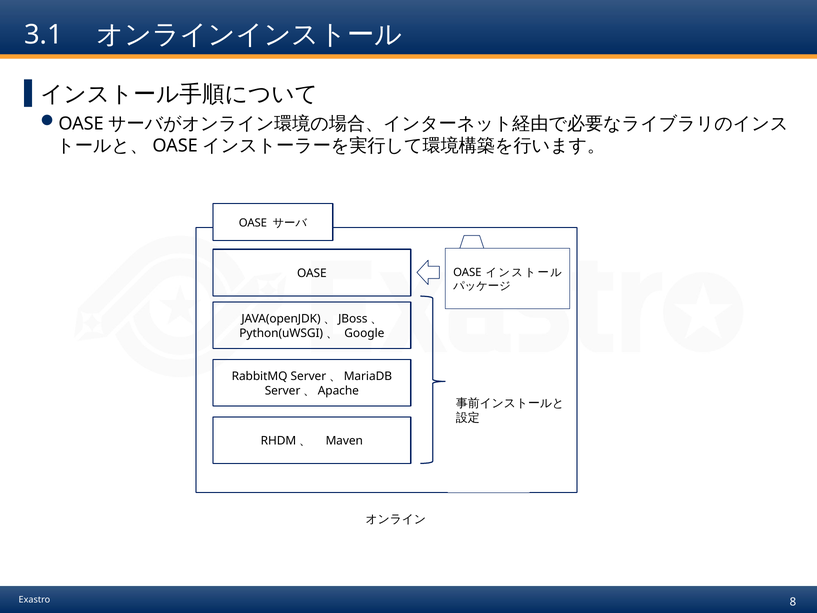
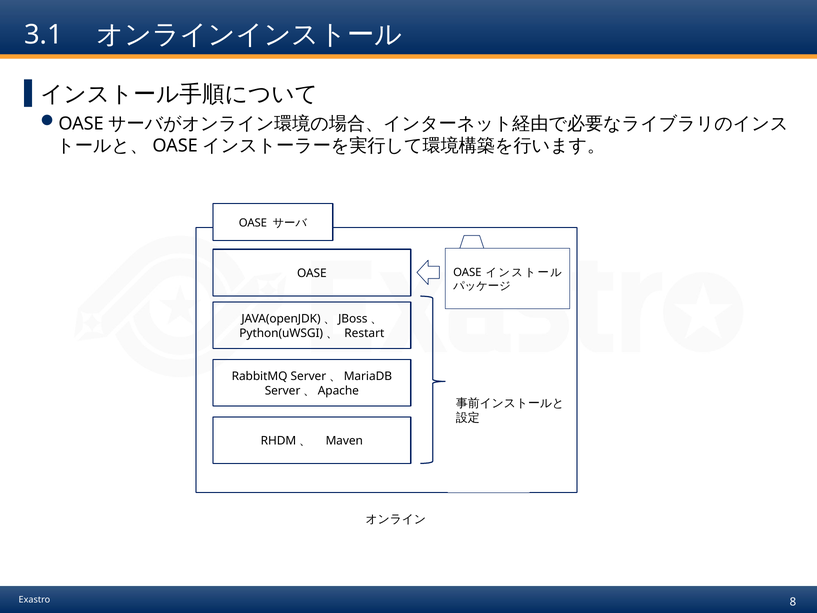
Google: Google -> Restart (364, 333)
